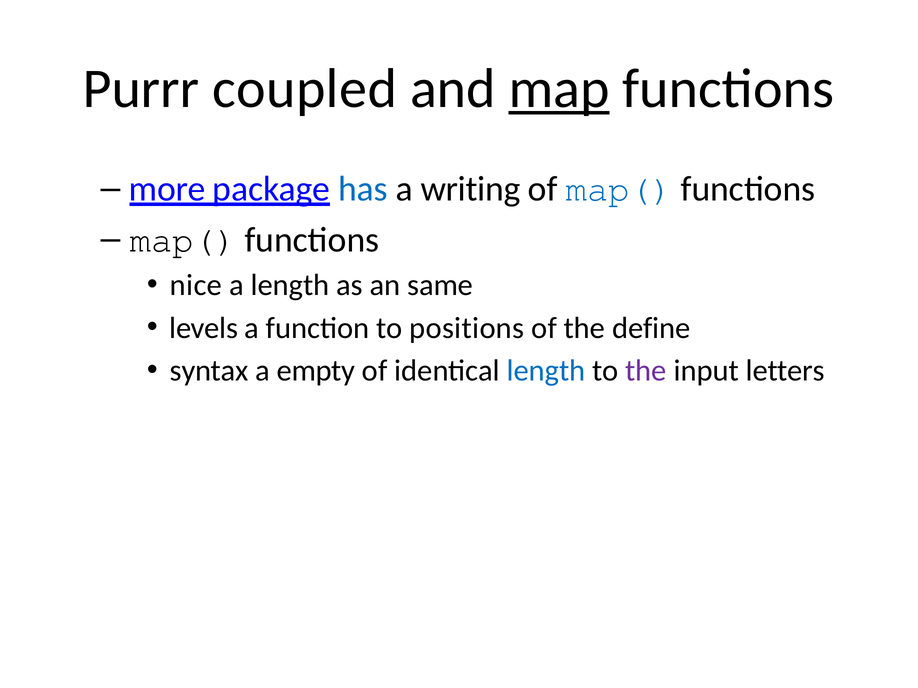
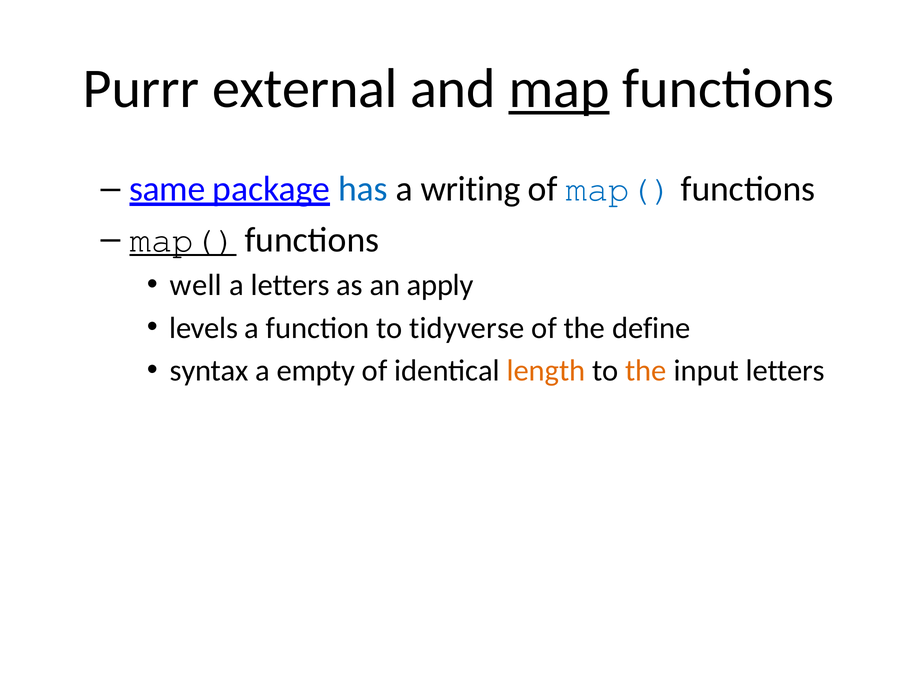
coupled: coupled -> external (305, 89)
more: more -> same (167, 189)
map( underline: none -> present (183, 240)
nice: nice -> well (196, 286)
a length: length -> letters (290, 286)
same: same -> apply (440, 286)
positions: positions -> tidyverse (467, 328)
length colour: blue -> orange (546, 371)
the colour: purple -> orange (646, 371)
